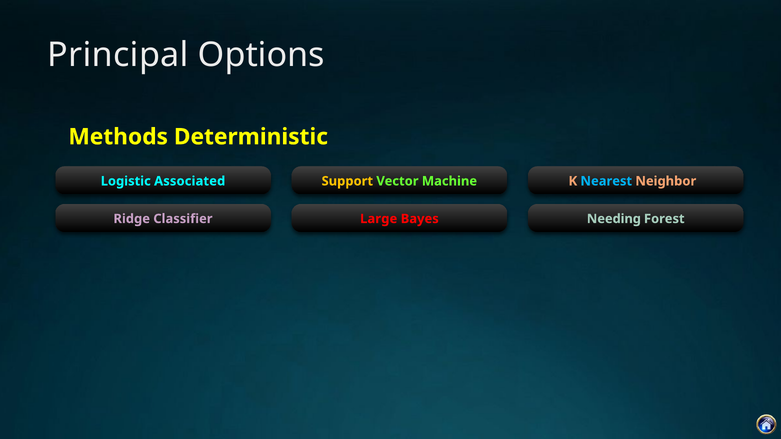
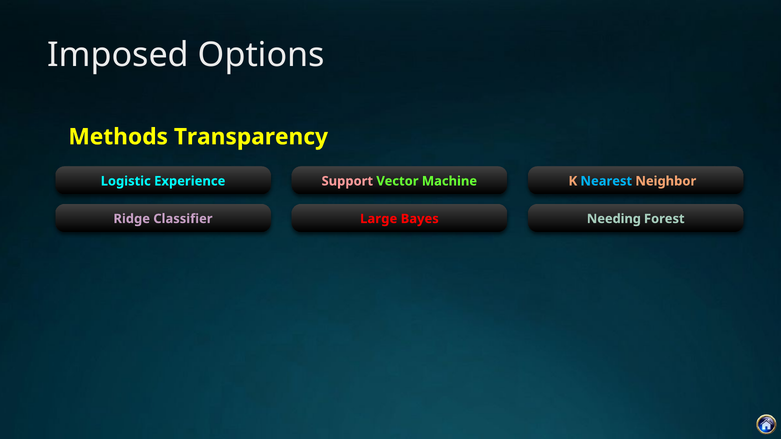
Principal: Principal -> Imposed (118, 55)
Deterministic: Deterministic -> Transparency (251, 137)
Associated: Associated -> Experience (190, 181)
Support colour: yellow -> pink (347, 181)
